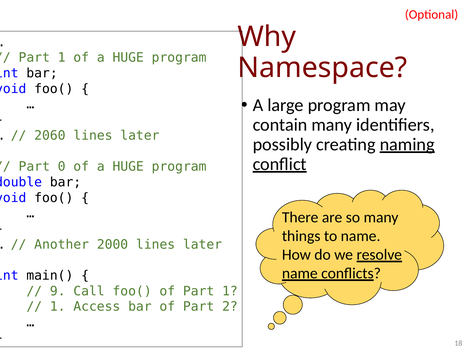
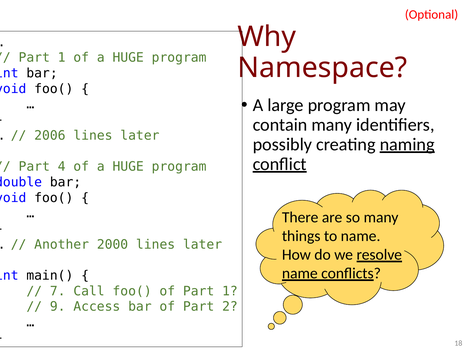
2060: 2060 -> 2006 (50, 136)
0: 0 -> 4 (62, 167)
9: 9 -> 7 (58, 291)
1: 1 -> 9 (58, 307)
